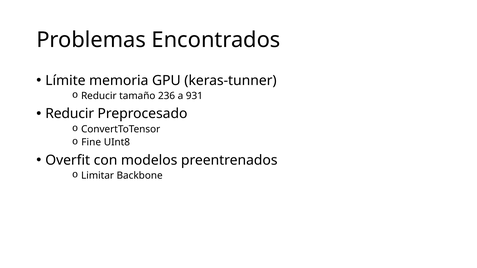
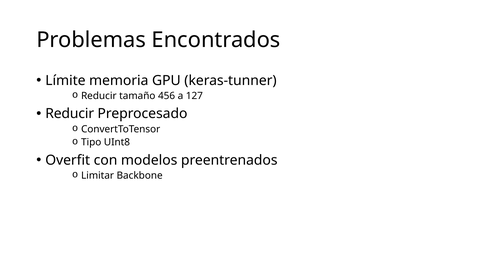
236: 236 -> 456 (167, 96)
931: 931 -> 127 (194, 96)
Fine: Fine -> Tipo (91, 142)
